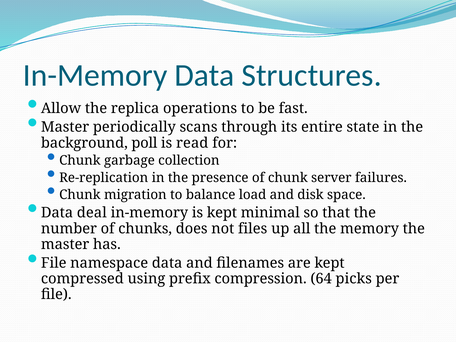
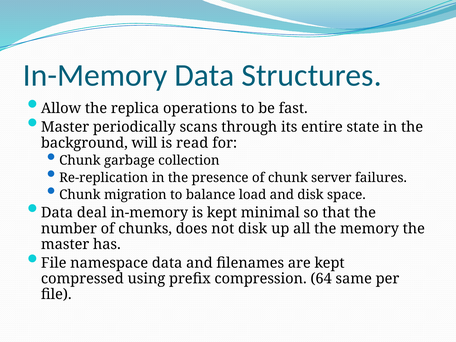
poll: poll -> will (144, 143)
not files: files -> disk (253, 229)
picks: picks -> same (354, 279)
